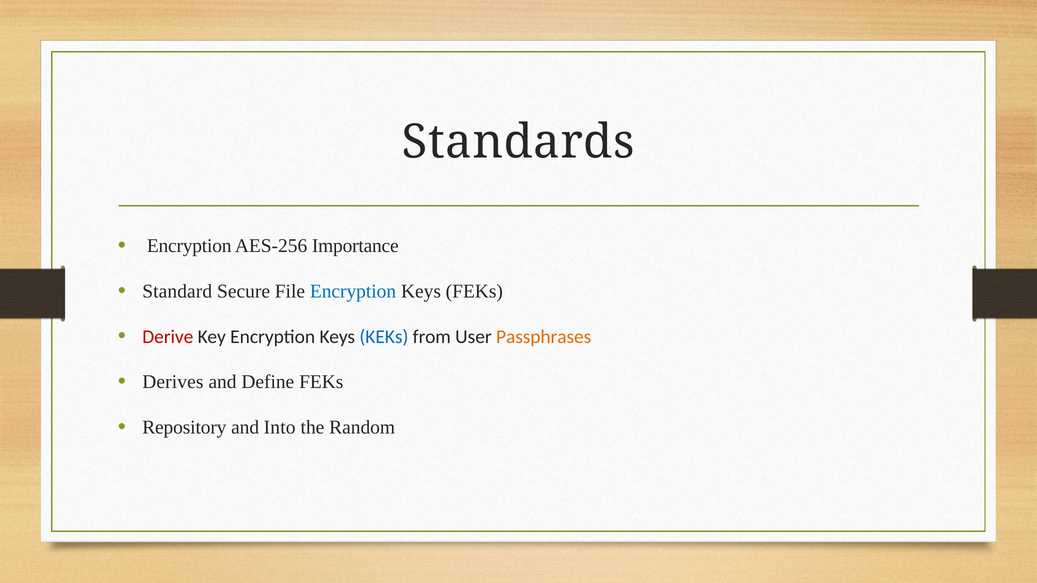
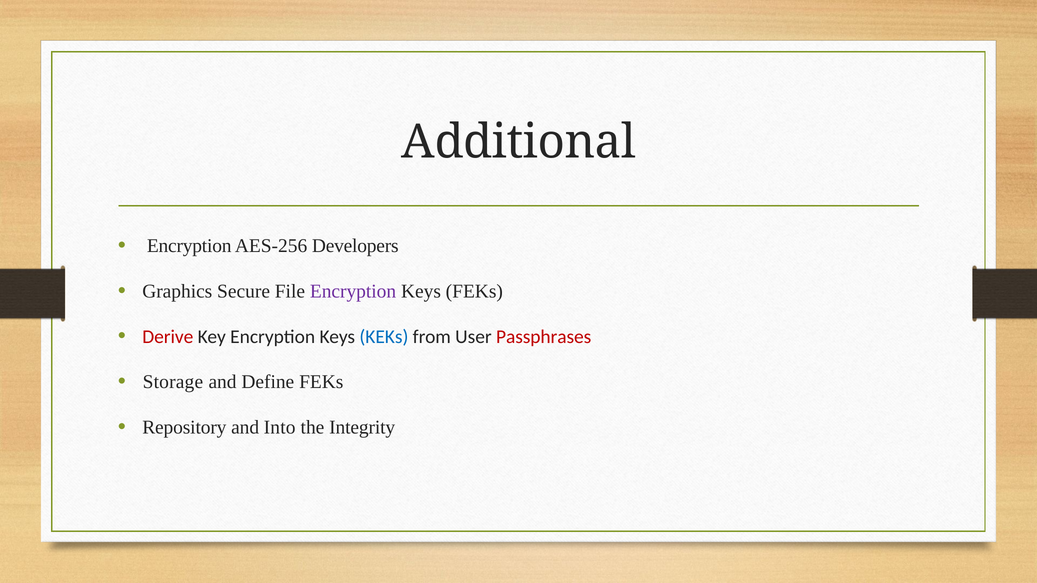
Standards: Standards -> Additional (519, 142)
Importance: Importance -> Developers (355, 246)
Standard: Standard -> Graphics (177, 291)
Encryption colour: blue -> purple (353, 291)
Passphrases colour: orange -> red (544, 337)
Derives: Derives -> Storage (173, 382)
Random: Random -> Integrity (362, 428)
